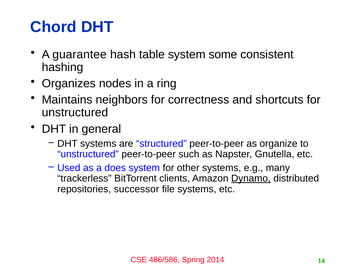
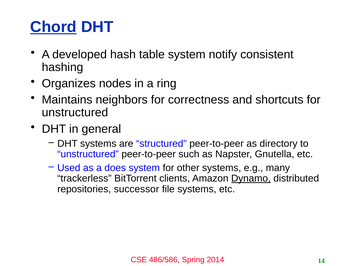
Chord underline: none -> present (53, 27)
guarantee: guarantee -> developed (80, 54)
some: some -> notify (223, 54)
organize: organize -> directory (279, 144)
